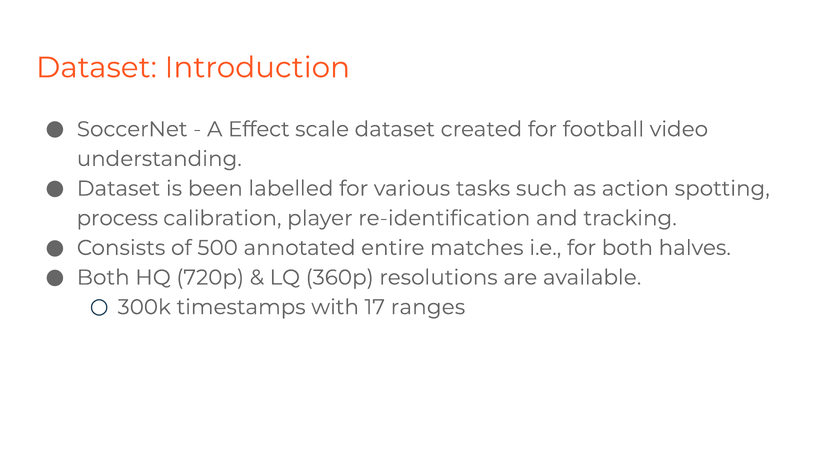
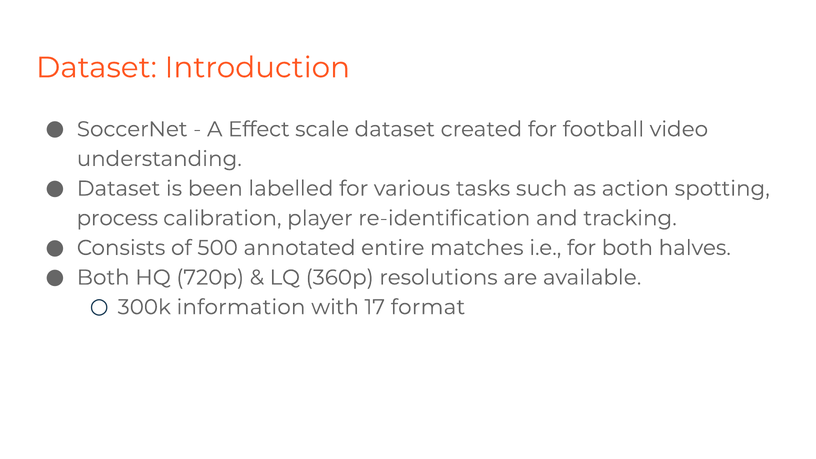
timestamps: timestamps -> information (241, 307)
ranges: ranges -> format (428, 307)
